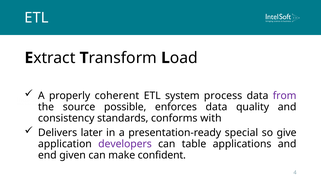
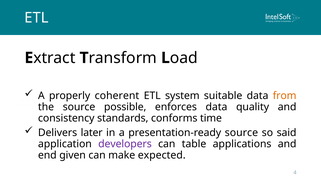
process: process -> suitable (223, 95)
from colour: purple -> orange (285, 95)
with: with -> time (211, 118)
presentation-ready special: special -> source (241, 132)
give: give -> said (287, 132)
confident: confident -> expected (162, 155)
